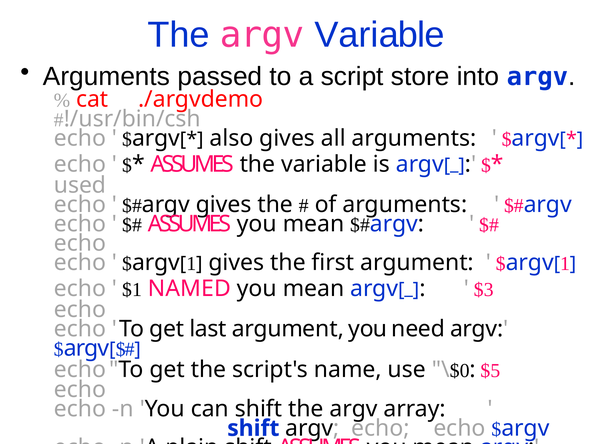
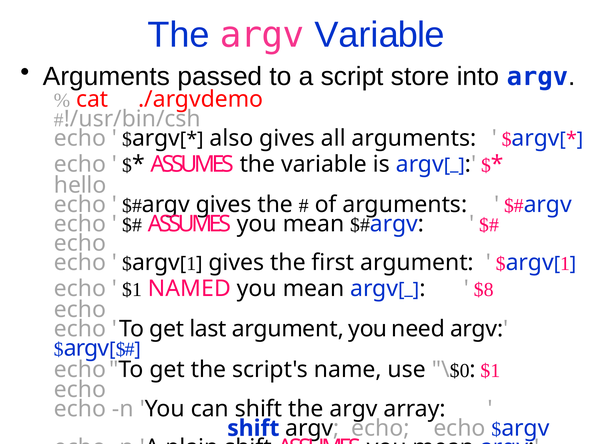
used: used -> hello (80, 185)
$3: $3 -> $8 (484, 290)
\$0 $5: $5 -> $1 (490, 371)
